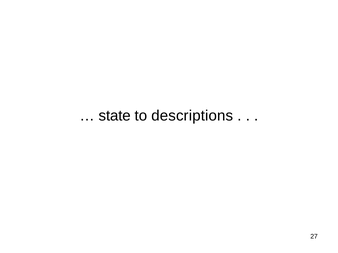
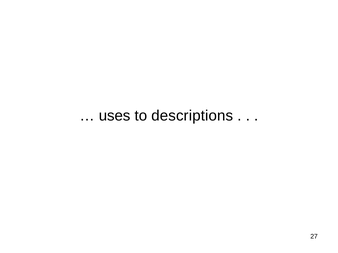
state: state -> uses (115, 116)
